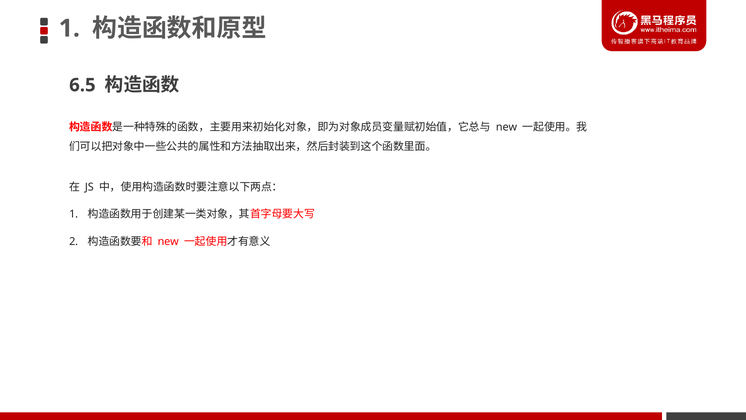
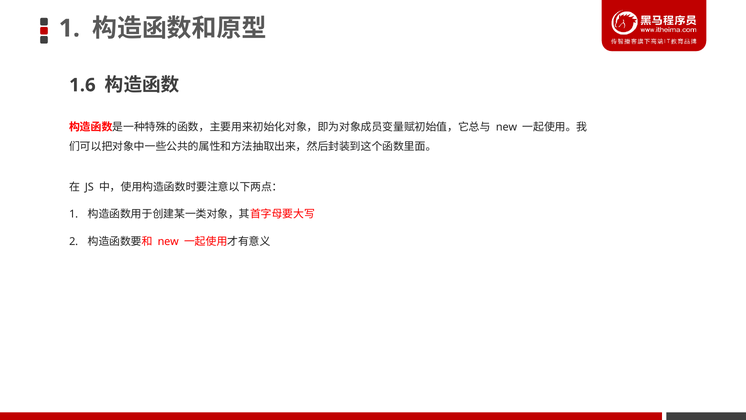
6.5: 6.5 -> 1.6 (82, 85)
